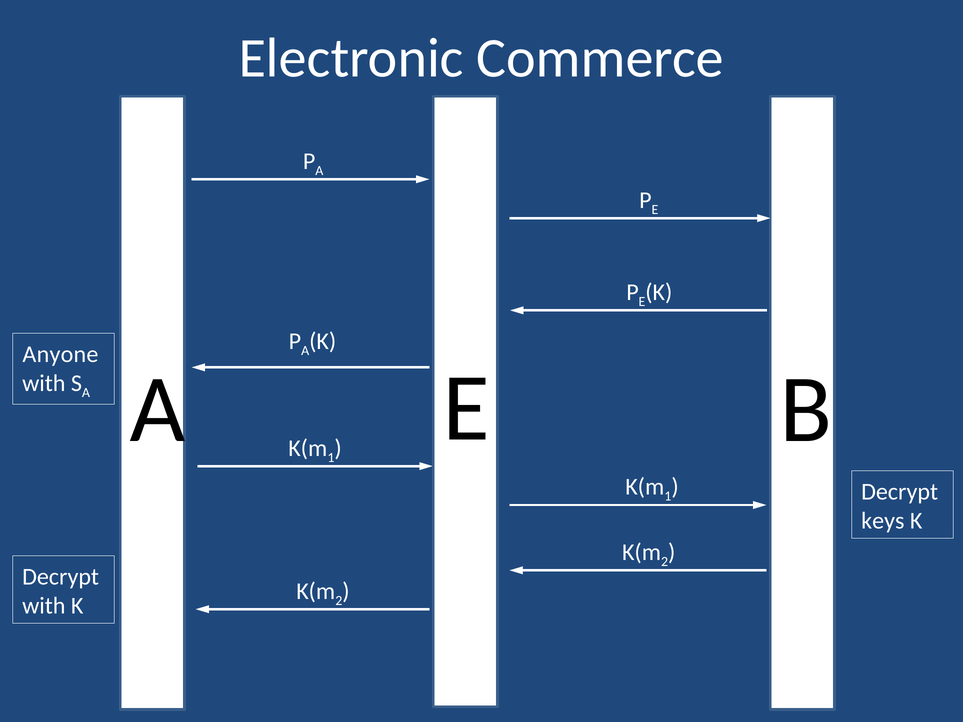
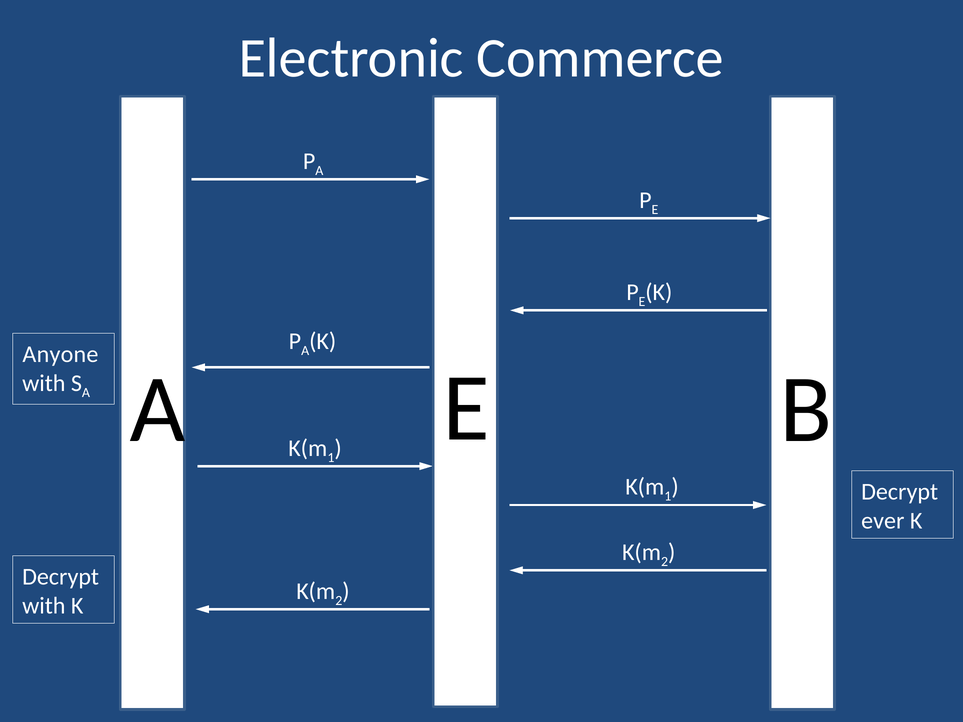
keys: keys -> ever (883, 521)
